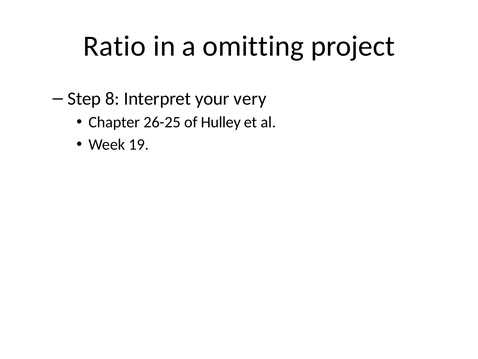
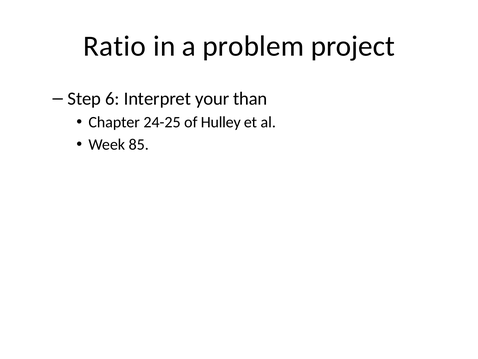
omitting: omitting -> problem (253, 46)
8: 8 -> 6 (112, 98)
very: very -> than (250, 98)
26-25: 26-25 -> 24-25 (162, 122)
19: 19 -> 85 (139, 145)
